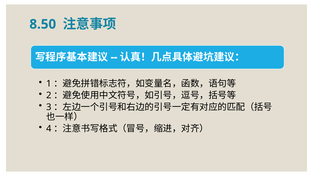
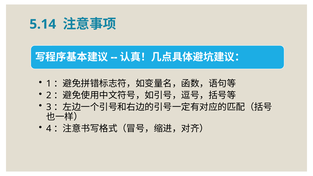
8.50: 8.50 -> 5.14 (43, 24)
